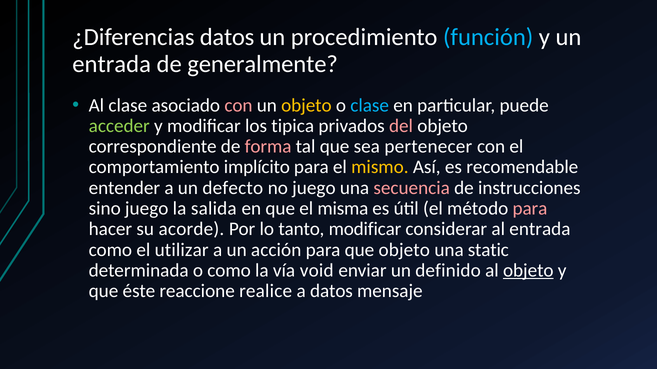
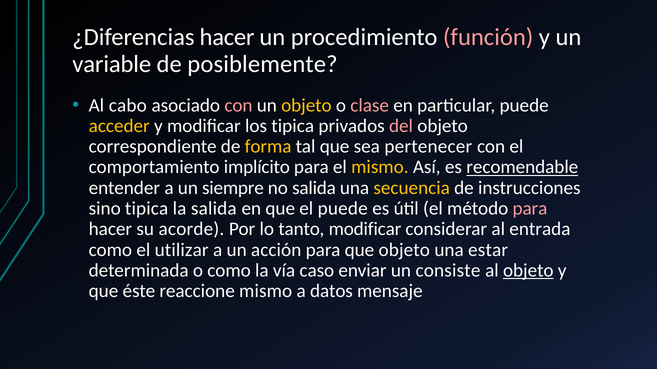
¿Diferencias datos: datos -> hacer (227, 37)
función colour: light blue -> pink (488, 37)
entrada: entrada -> variable (112, 64)
generalmente: generalmente -> posiblemente (262, 64)
Al clase: clase -> cabo (128, 105)
clase colour: light blue -> pink (370, 105)
acceder colour: light green -> yellow (119, 126)
forma colour: pink -> yellow (268, 147)
recomendable underline: none -> present (522, 167)
defecto: defecto -> siempre (233, 188)
no juego: juego -> salida (314, 188)
secuencia colour: pink -> yellow (412, 188)
sino juego: juego -> tipica (147, 209)
el misma: misma -> puede (343, 209)
static: static -> estar (488, 250)
void: void -> caso (317, 271)
definido: definido -> consiste (448, 271)
reaccione realice: realice -> mismo (266, 291)
